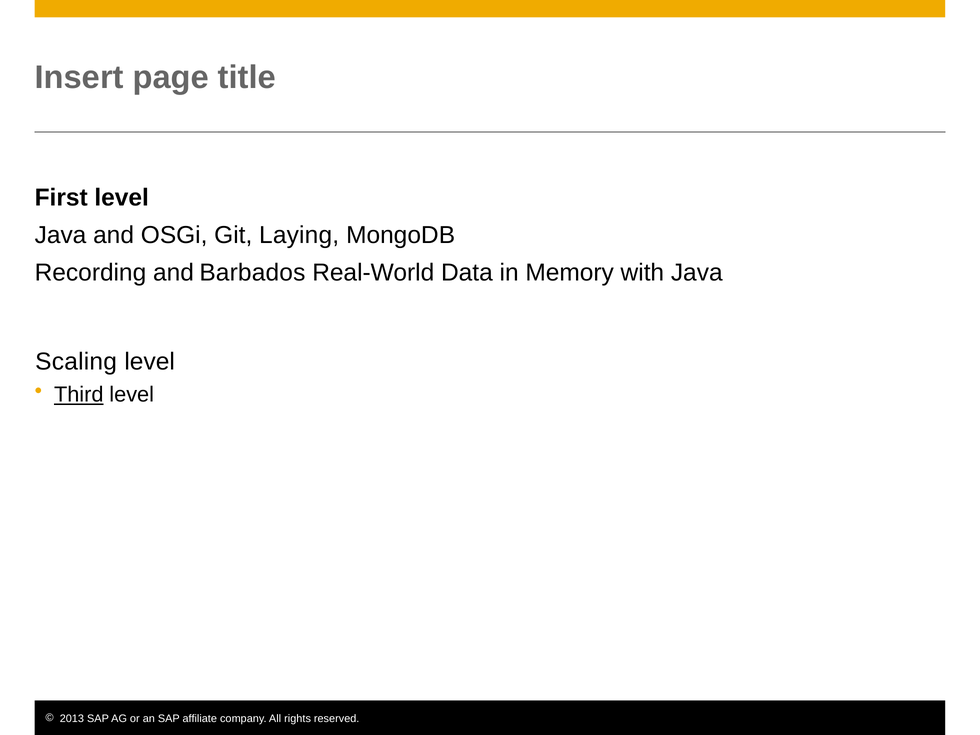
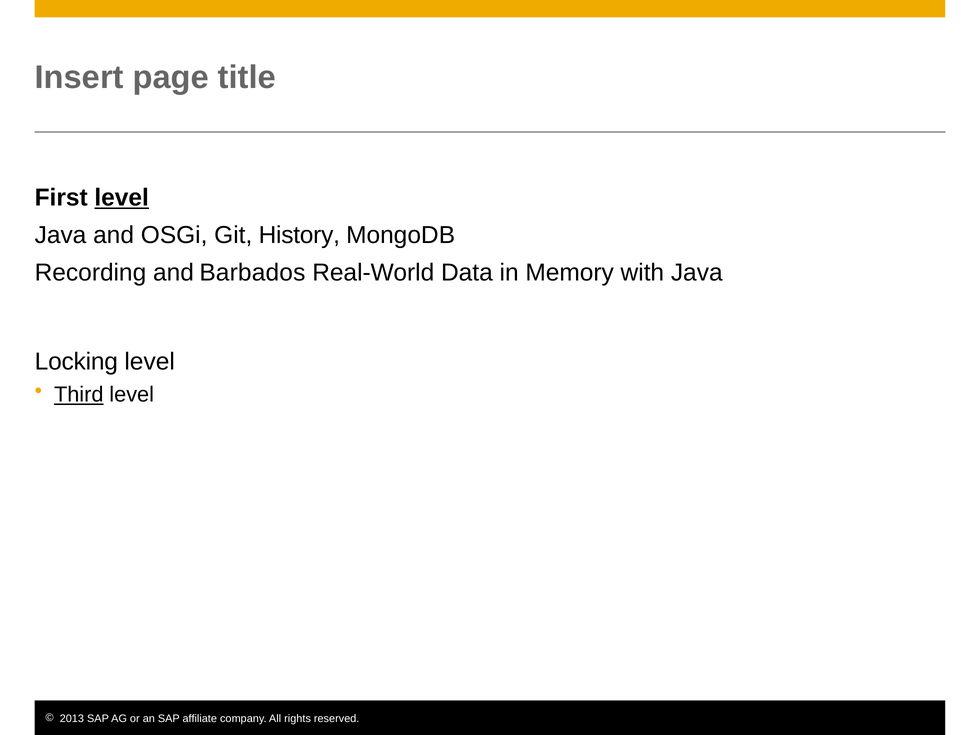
level underline: none -> present (122, 198)
Laying: Laying -> History (299, 235)
Scaling: Scaling -> Locking (76, 362)
